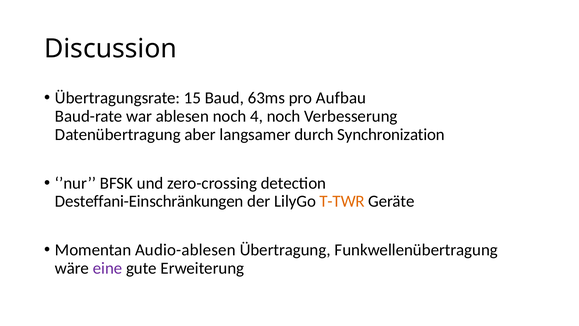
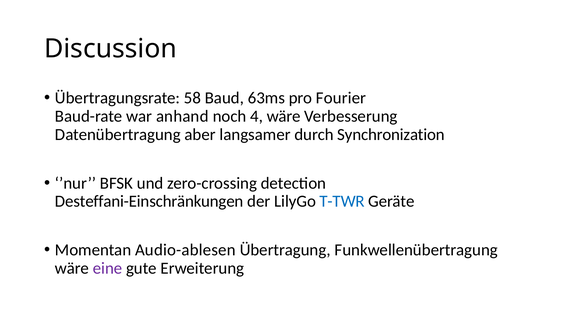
15: 15 -> 58 (192, 98)
Aufbau: Aufbau -> Fourier (341, 98)
ablesen: ablesen -> anhand (182, 116)
4 noch: noch -> wäre (284, 116)
T-TWR colour: orange -> blue (342, 201)
